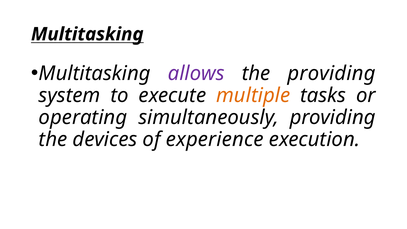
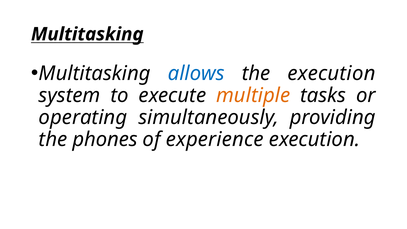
allows colour: purple -> blue (196, 73)
the providing: providing -> execution (331, 73)
devices: devices -> phones (105, 139)
